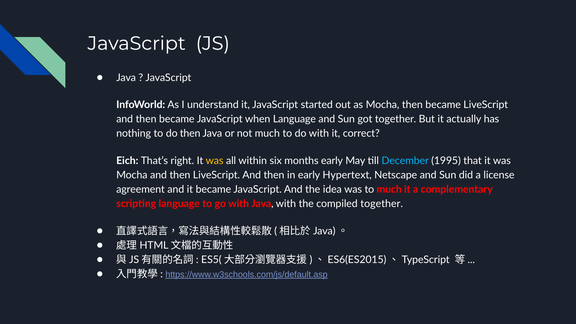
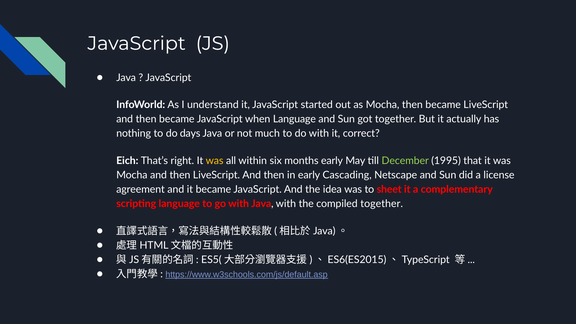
do then: then -> days (190, 134)
December colour: light blue -> light green (405, 161)
Hypertext: Hypertext -> Cascading (347, 175)
to much: much -> sheet (389, 189)
